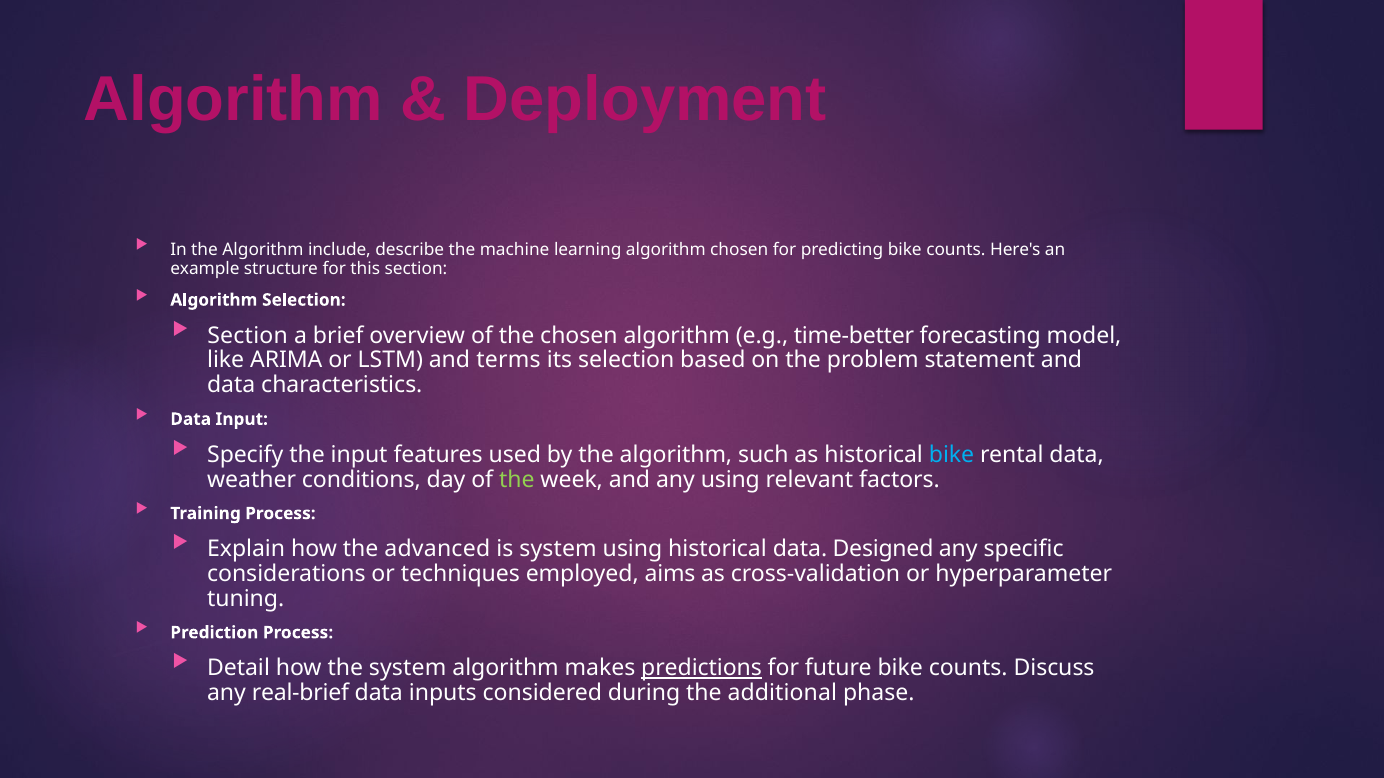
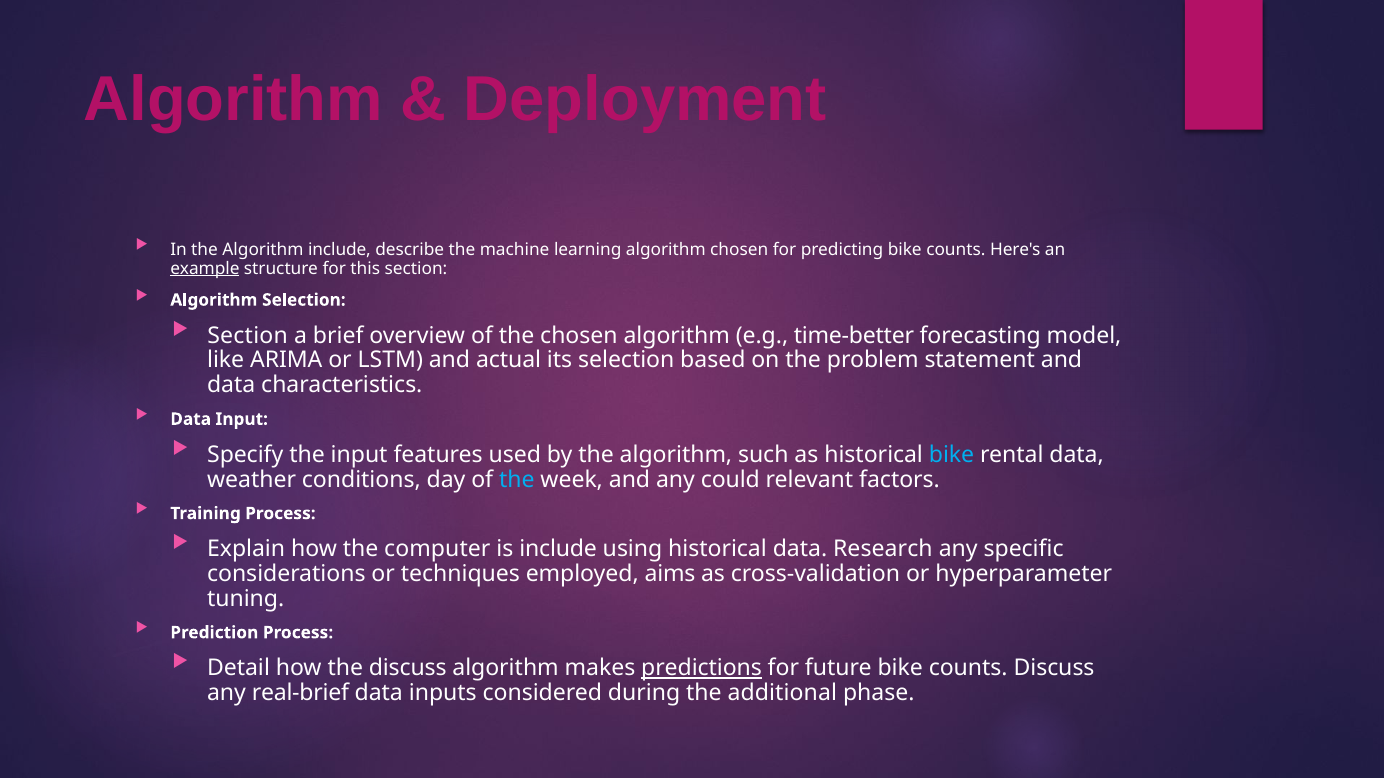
example underline: none -> present (205, 269)
terms: terms -> actual (509, 361)
the colour: light green -> light blue (517, 480)
any using: using -> could (730, 480)
advanced: advanced -> computer (437, 549)
is system: system -> include (558, 549)
Designed: Designed -> Research (883, 549)
the system: system -> discuss (408, 668)
